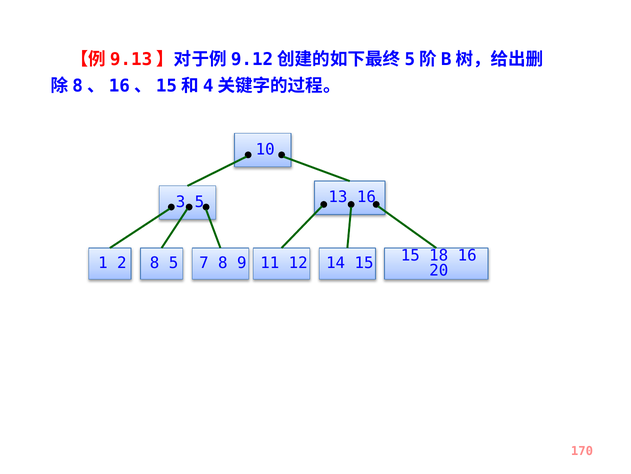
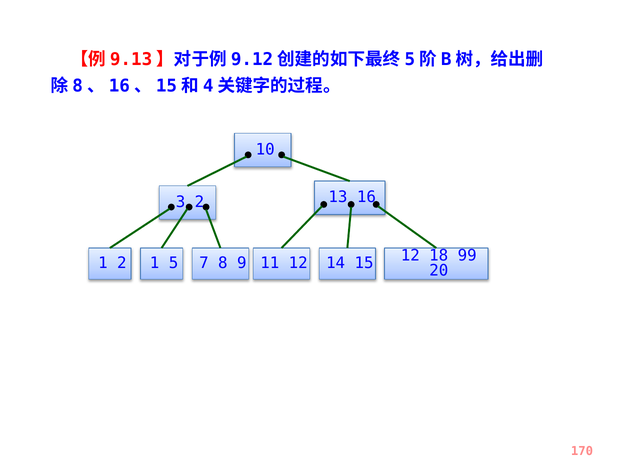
3 5: 5 -> 2 (199, 202)
2 8: 8 -> 1 (155, 263)
9 15: 15 -> 12 (410, 255)
18 16: 16 -> 99 (467, 255)
